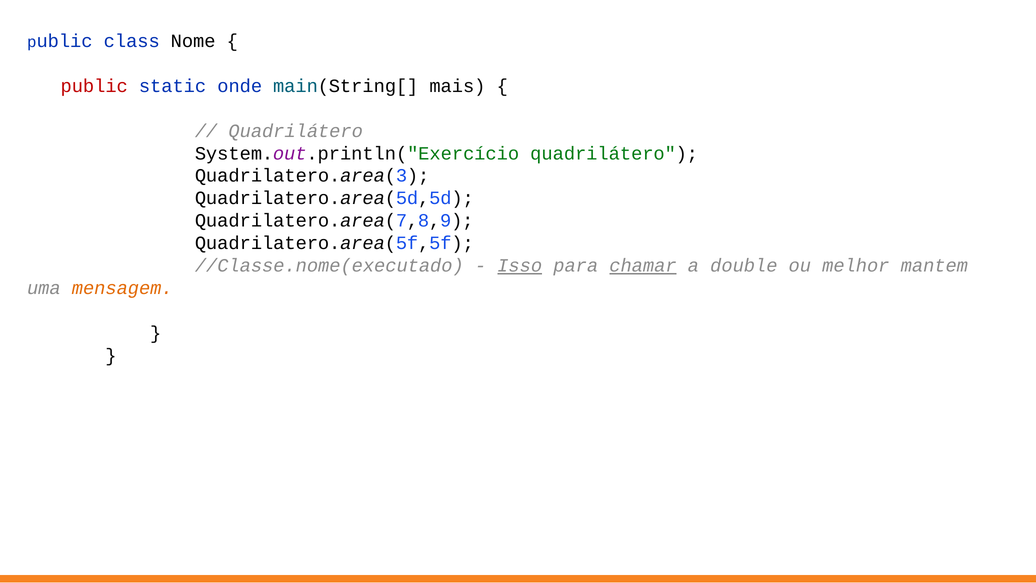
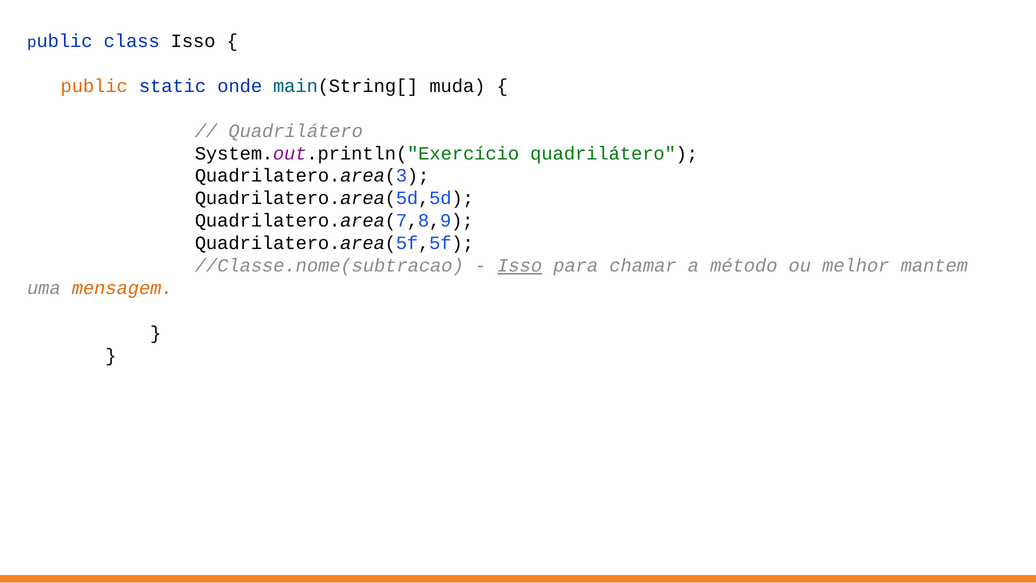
class Nome: Nome -> Isso (193, 41)
public colour: red -> orange (94, 86)
mais: mais -> muda (457, 86)
//Classe.nome(executado: //Classe.nome(executado -> //Classe.nome(subtracao (329, 266)
chamar underline: present -> none (643, 266)
double: double -> método (744, 266)
